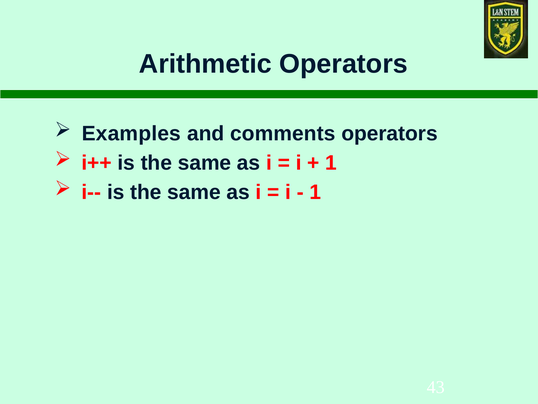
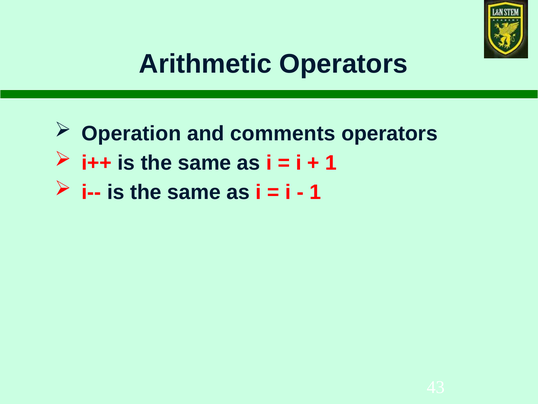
Examples: Examples -> Operation (131, 133)
